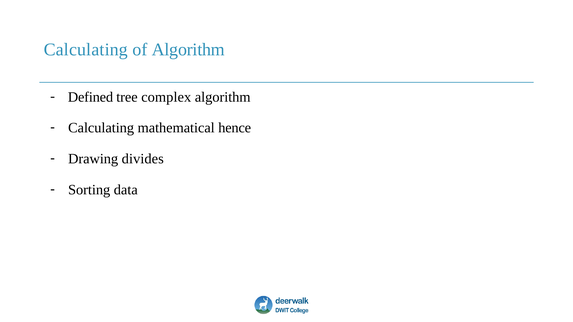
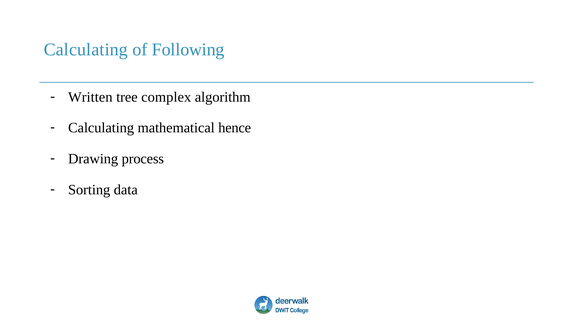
of Algorithm: Algorithm -> Following (188, 50)
Defined: Defined -> Written (90, 97)
divides: divides -> process (143, 159)
